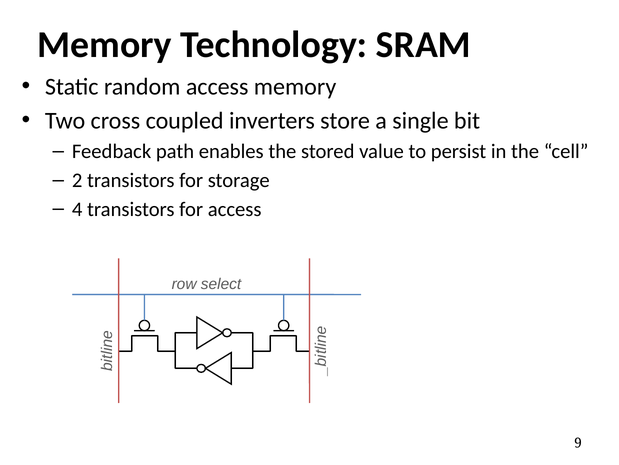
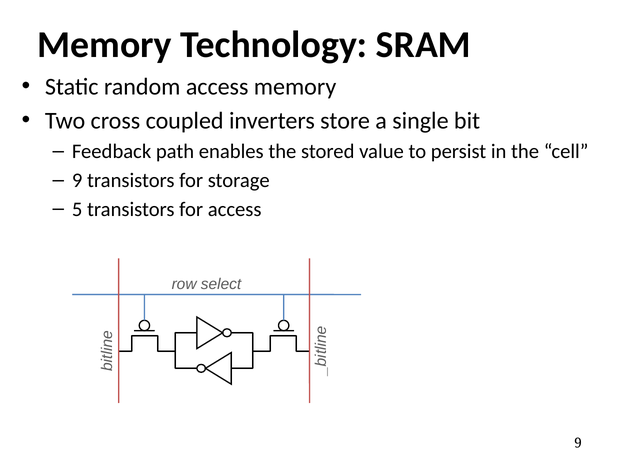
2: 2 -> 9 (77, 180)
4: 4 -> 5 (77, 209)
